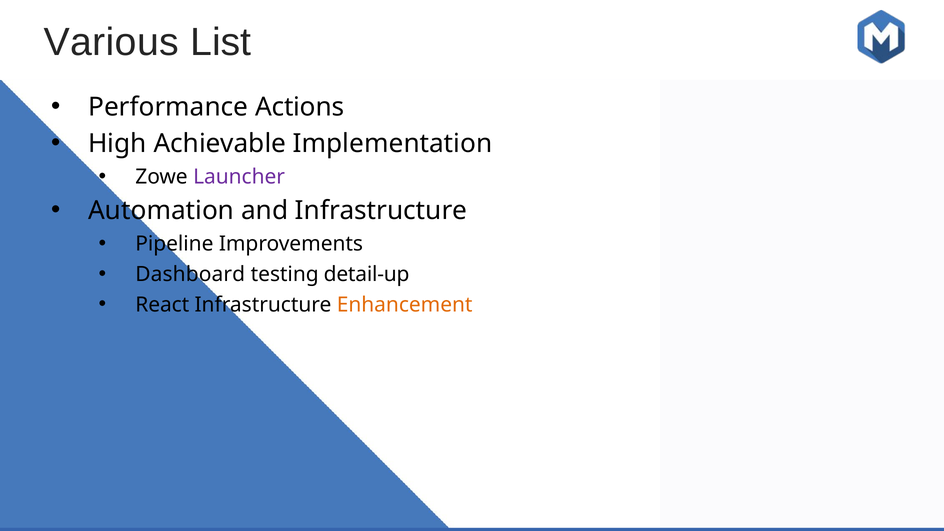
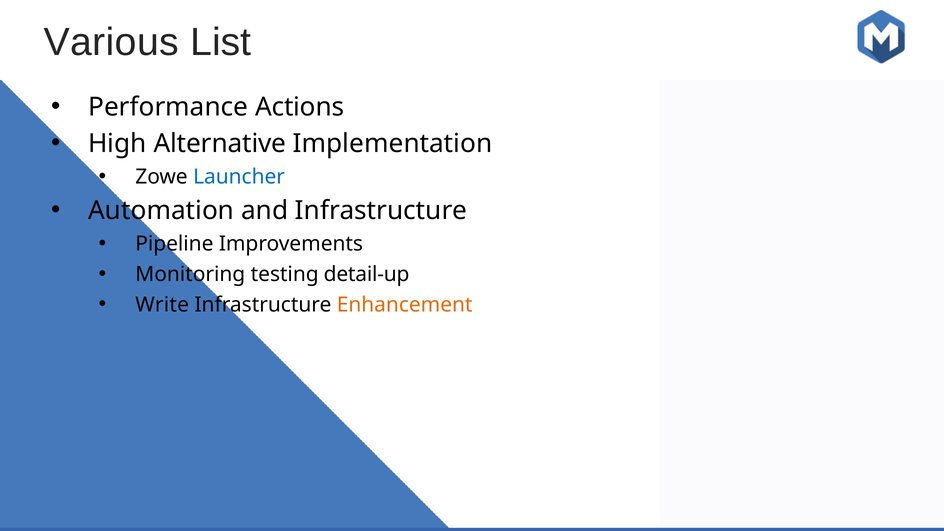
Achievable: Achievable -> Alternative (220, 144)
Launcher colour: purple -> blue (239, 177)
Dashboard: Dashboard -> Monitoring (190, 274)
React: React -> Write (162, 305)
